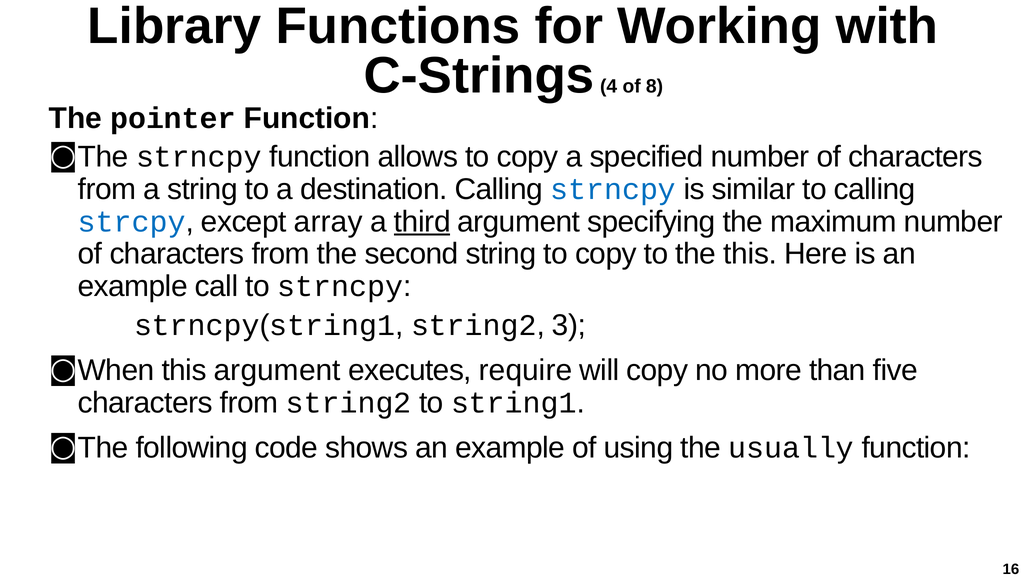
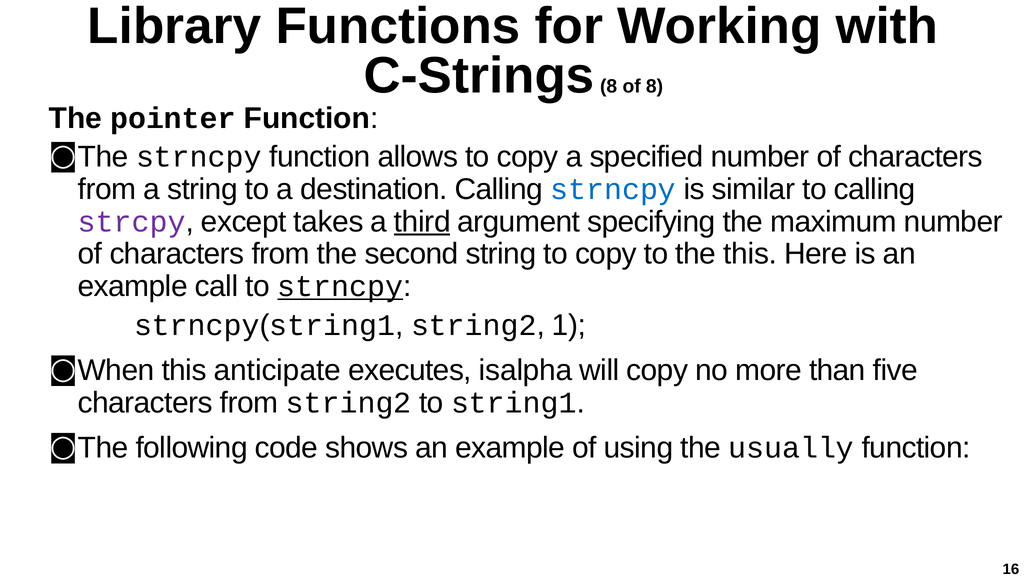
C-Strings 4: 4 -> 8 (609, 86)
strcpy colour: blue -> purple (132, 222)
array: array -> takes (328, 222)
strncpy underline: none -> present (340, 286)
3: 3 -> 1 (569, 325)
this argument: argument -> anticipate (277, 370)
require: require -> isalpha (526, 370)
